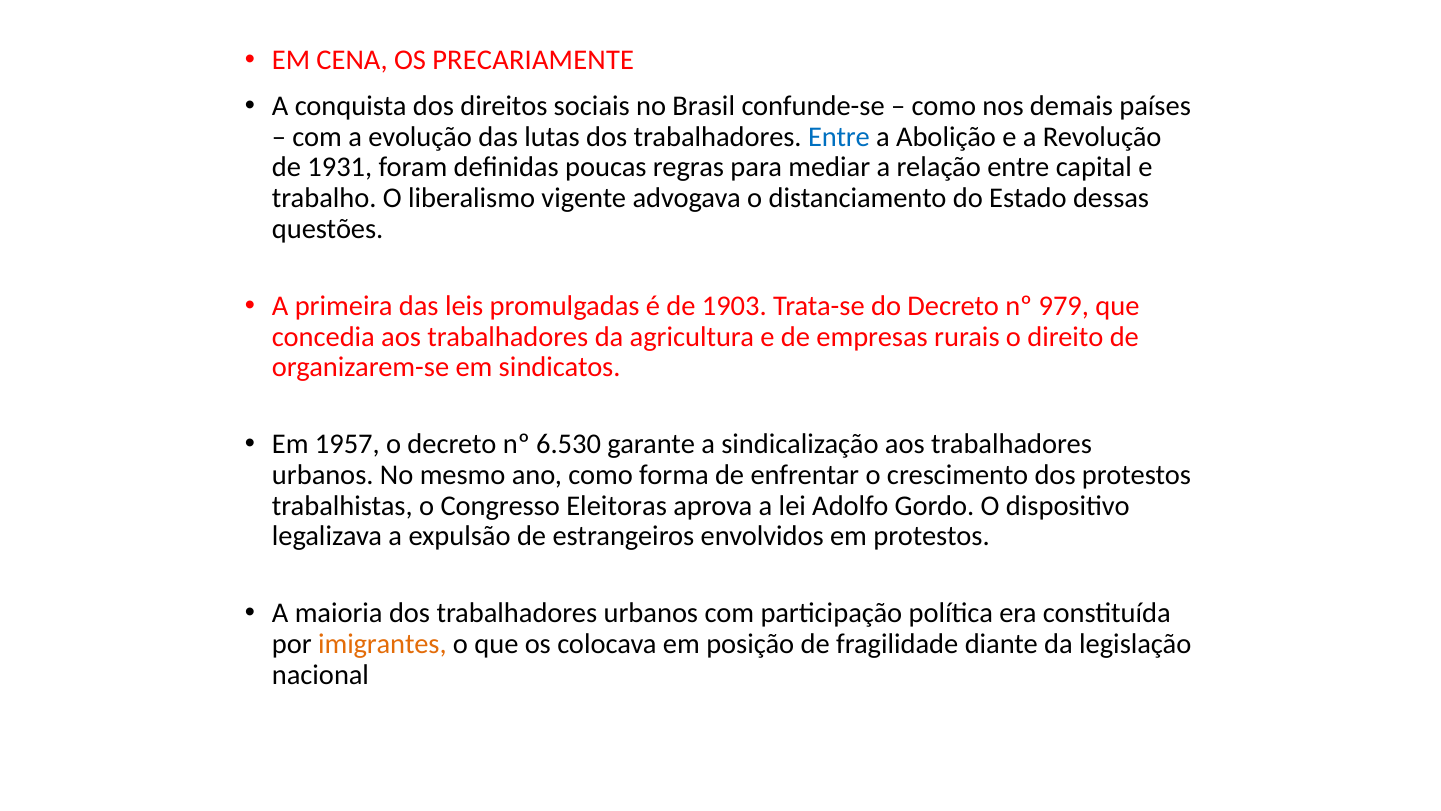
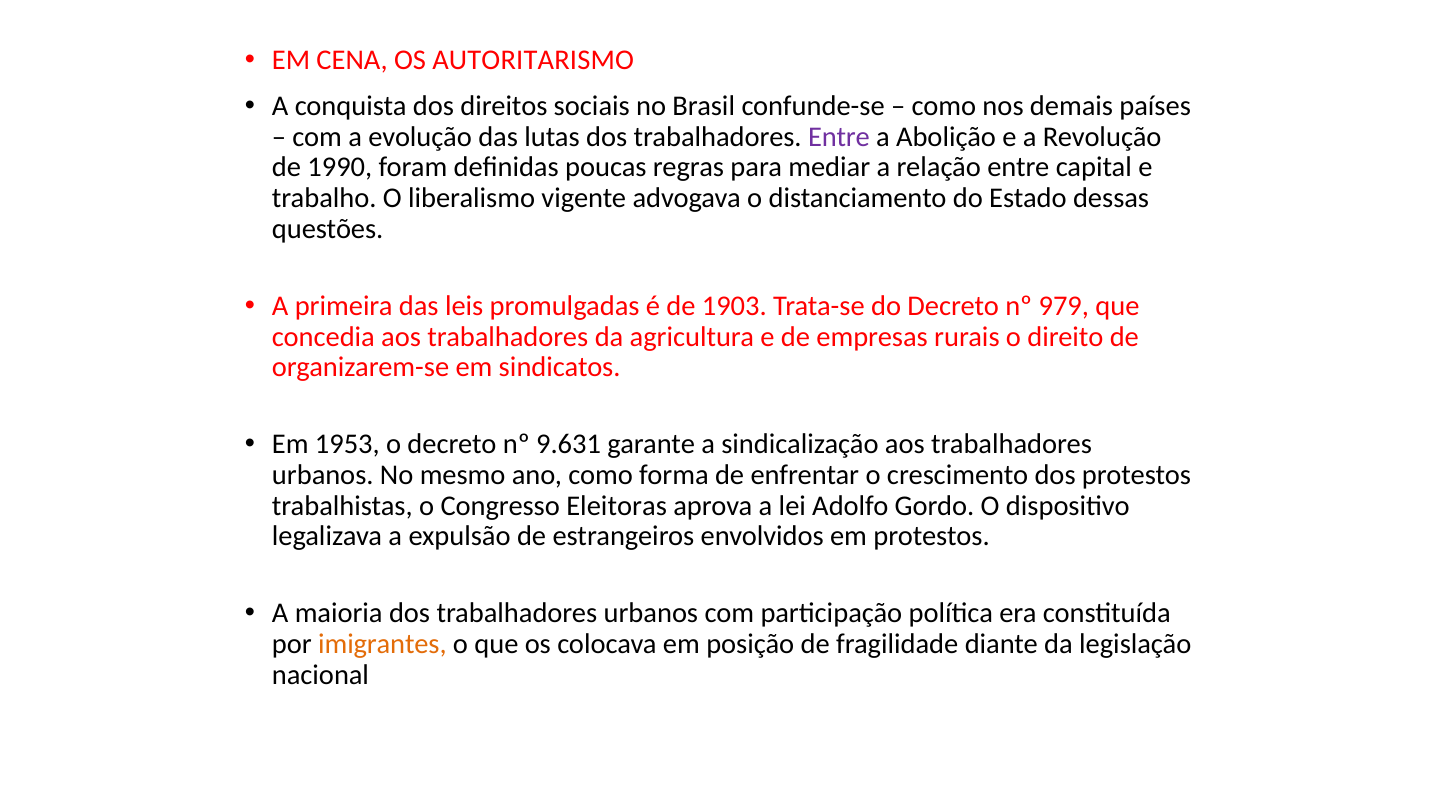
PRECARIAMENTE: PRECARIAMENTE -> AUTORITARISMO (533, 60)
Entre colour: blue -> purple (839, 137)
1931: 1931 -> 1990 (340, 167)
1957: 1957 -> 1953 (347, 444)
6.530: 6.530 -> 9.631 (569, 444)
